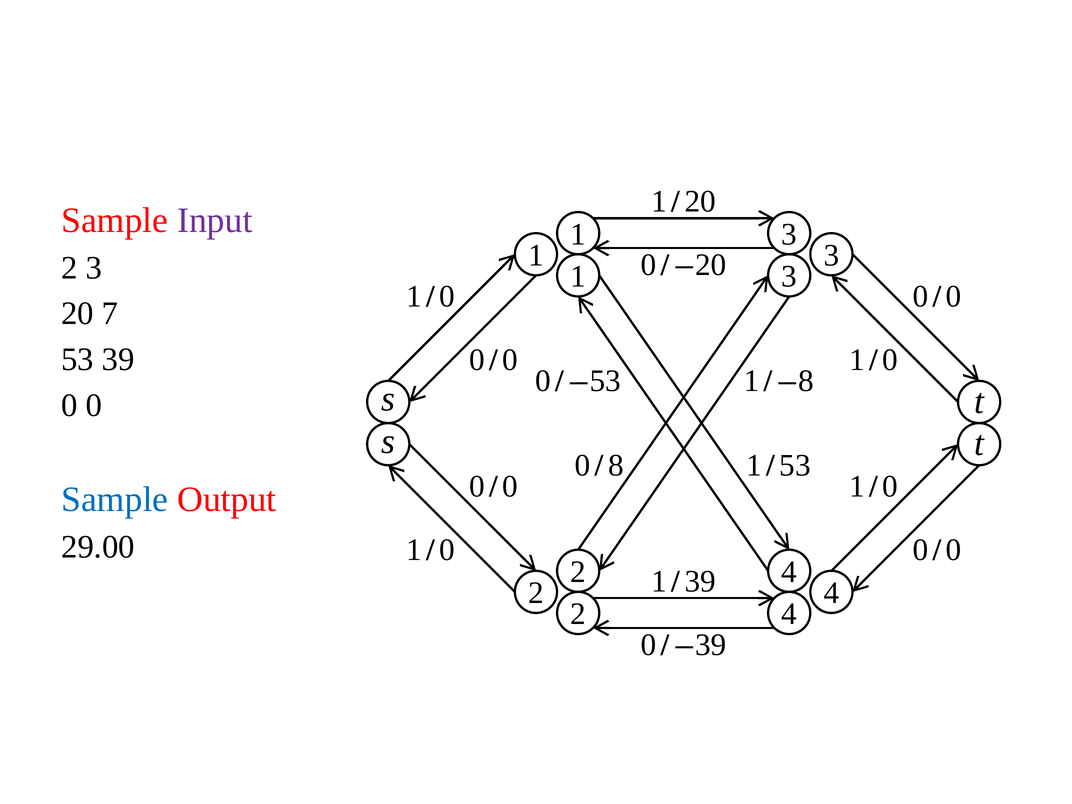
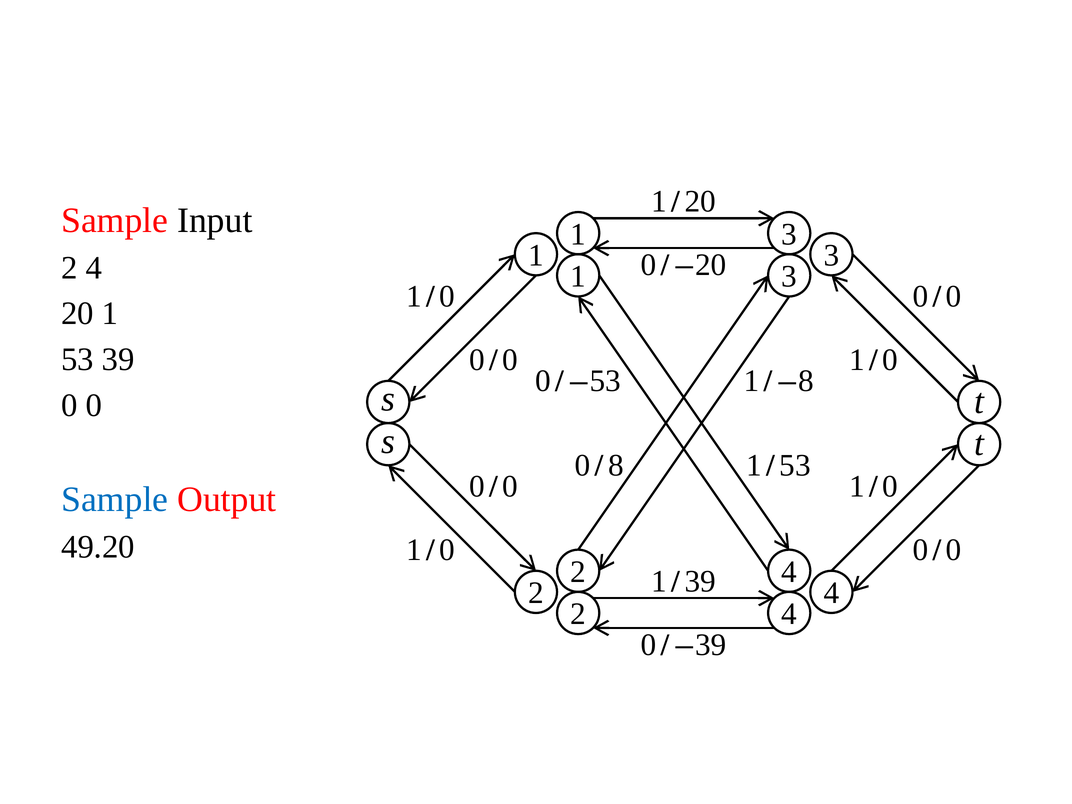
Input colour: purple -> black (215, 220)
2 3: 3 -> 4 (94, 268)
20 7: 7 -> 1 (110, 314)
29.00: 29.00 -> 49.20 (98, 547)
